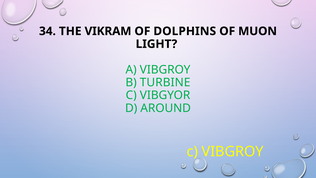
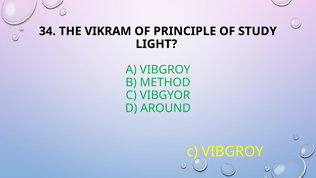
DOLPHINS: DOLPHINS -> PRINCIPLE (185, 31)
MUON: MUON -> STUDY (258, 31)
TURBINE: TURBINE -> METHOD (165, 82)
